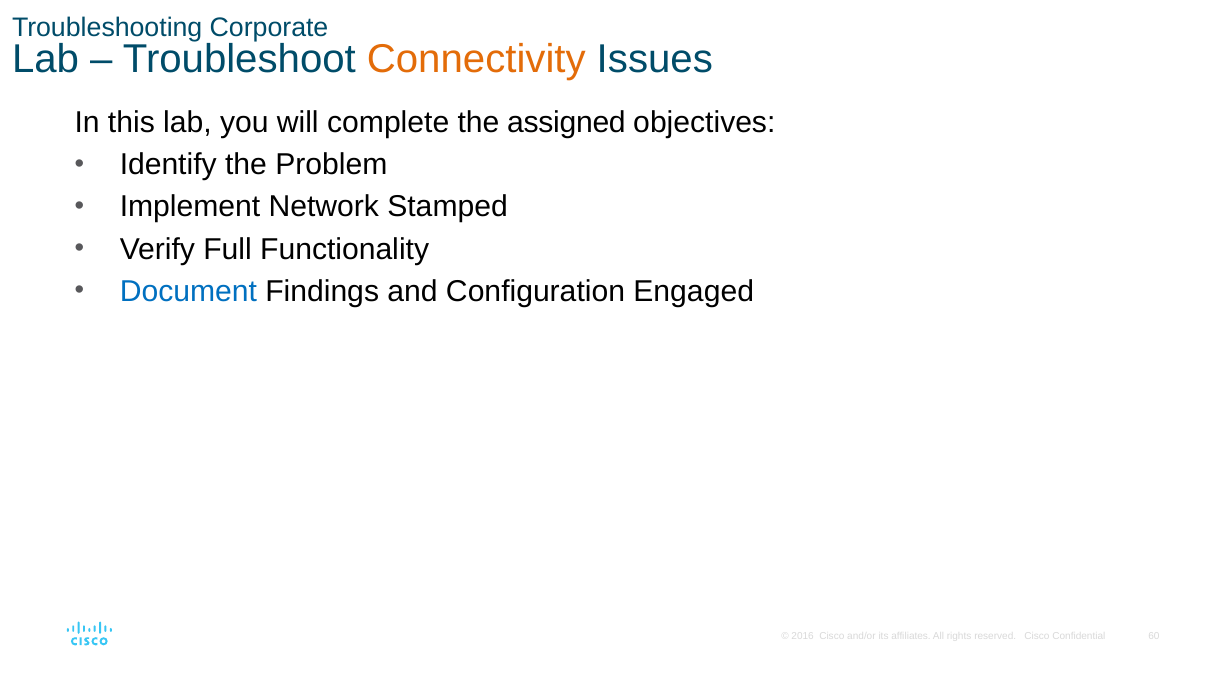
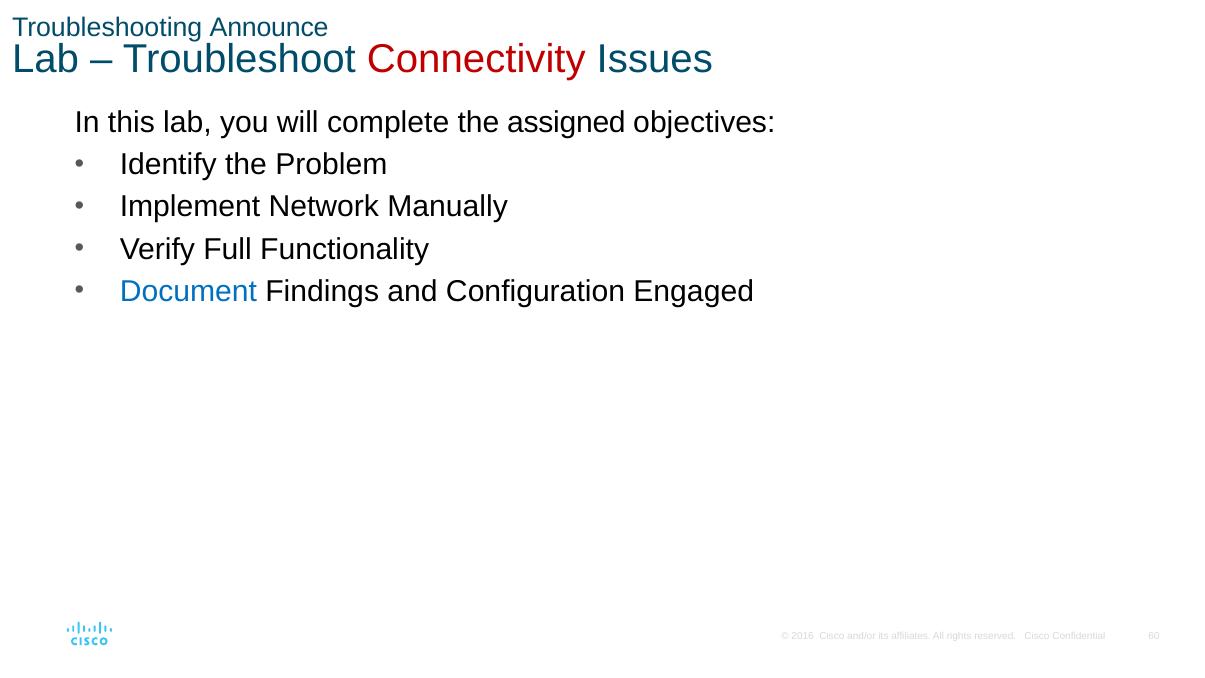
Corporate: Corporate -> Announce (269, 28)
Connectivity colour: orange -> red (476, 59)
Stamped: Stamped -> Manually (448, 207)
